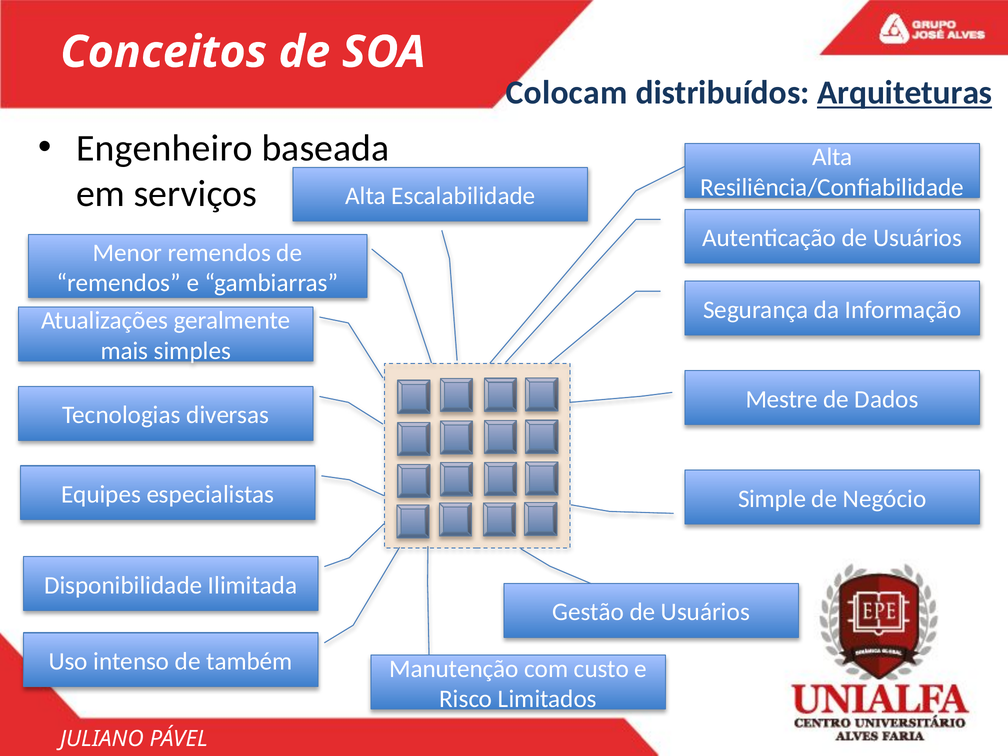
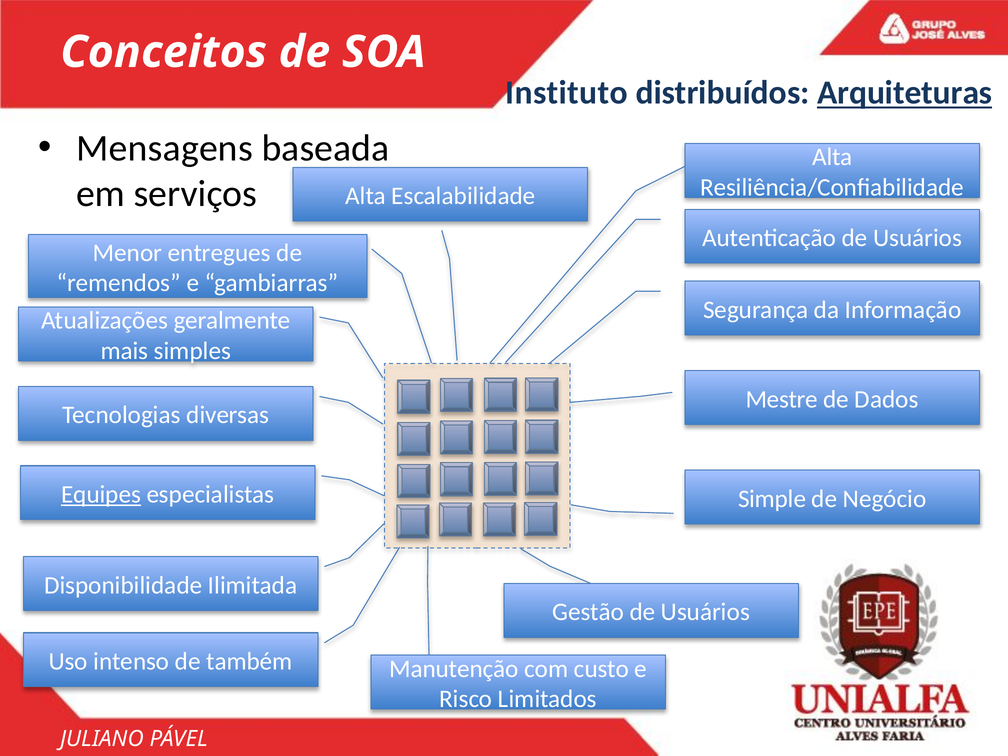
Colocam: Colocam -> Instituto (567, 93)
Engenheiro: Engenheiro -> Mensagens (165, 148)
Menor remendos: remendos -> entregues (219, 253)
Equipes underline: none -> present (101, 494)
